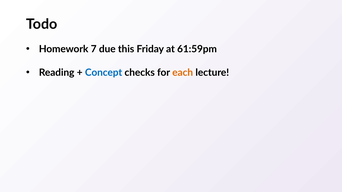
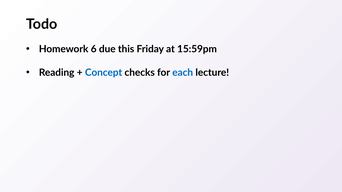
7: 7 -> 6 (94, 49)
61:59pm: 61:59pm -> 15:59pm (197, 49)
each colour: orange -> blue (183, 73)
